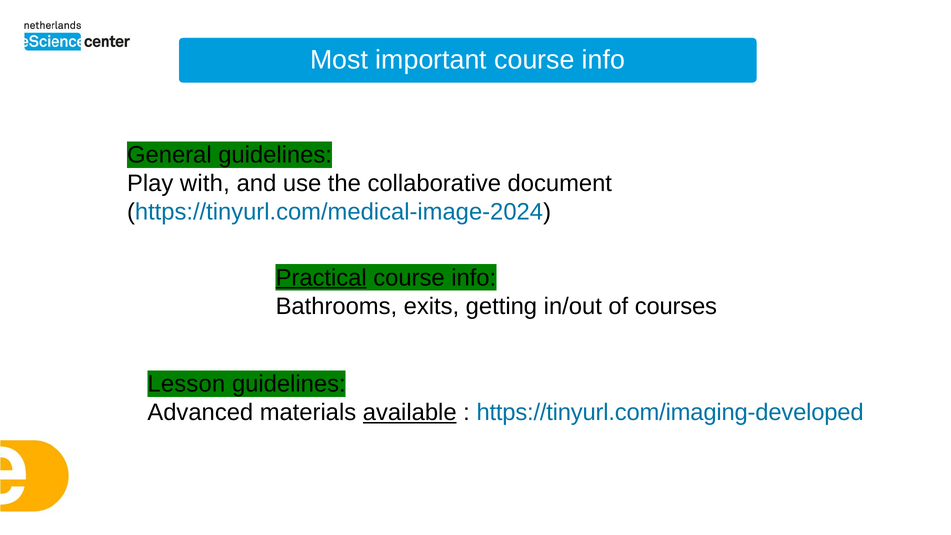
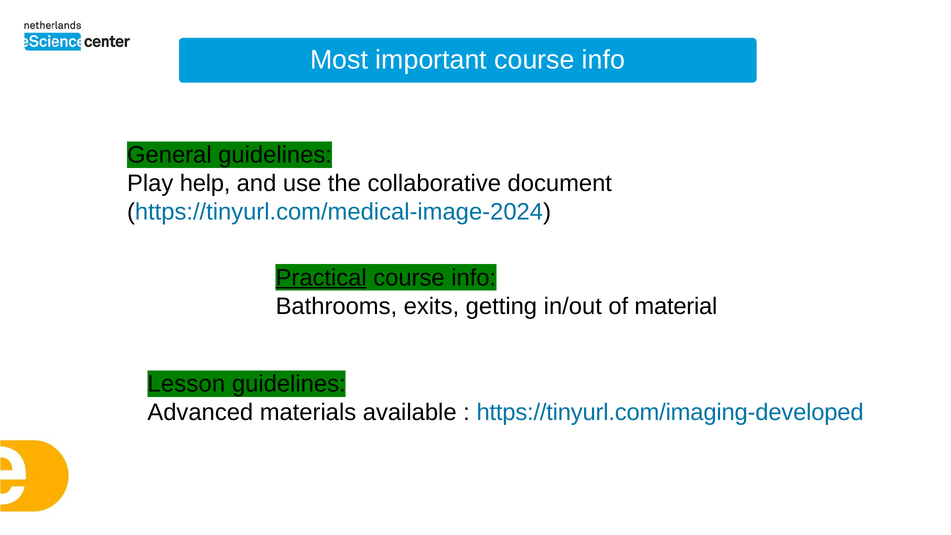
with: with -> help (205, 184)
courses: courses -> material (676, 306)
available underline: present -> none (410, 412)
